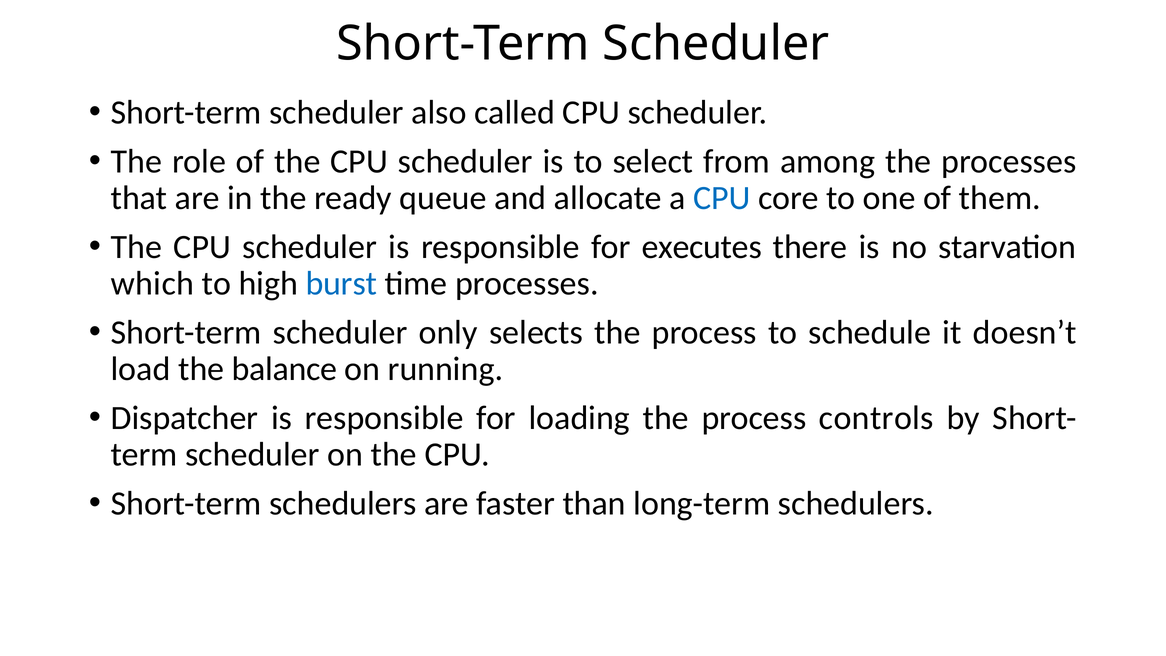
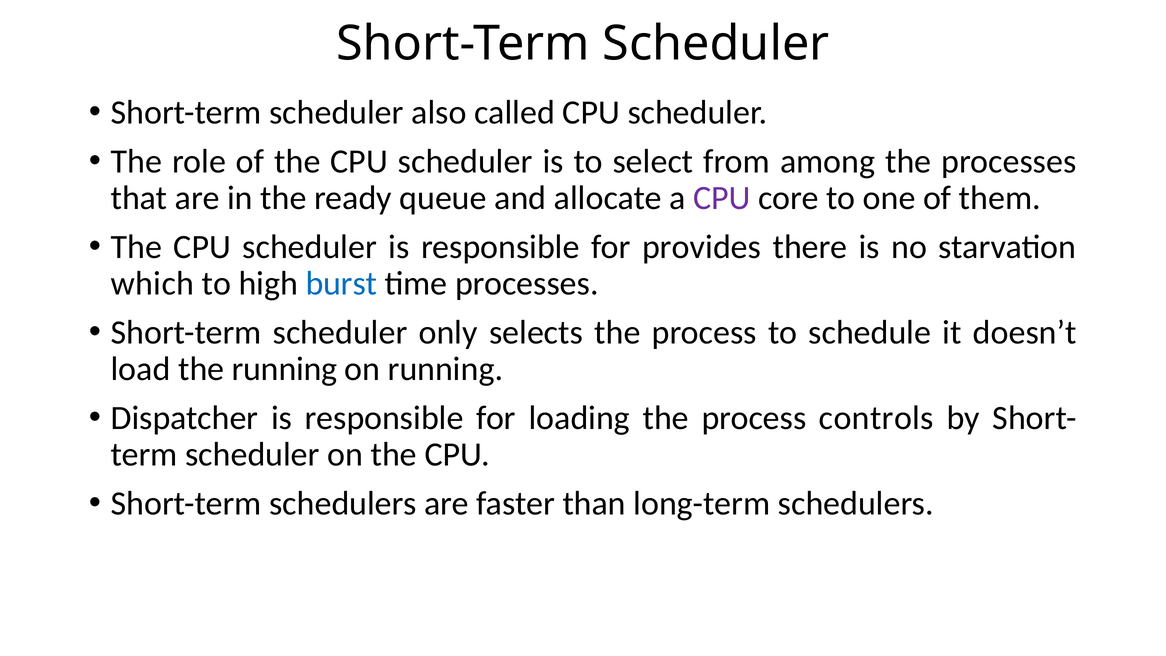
CPU colour: blue -> purple (722, 198)
executes: executes -> provides (702, 247)
the balance: balance -> running (284, 369)
